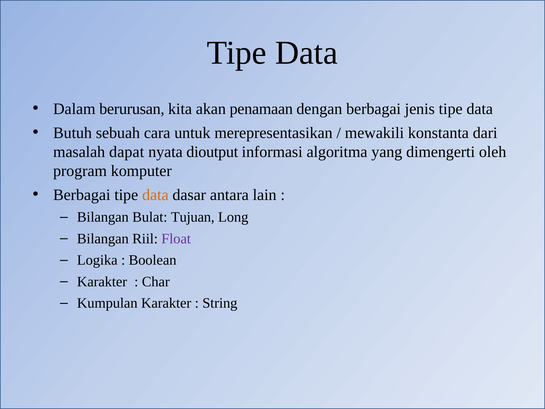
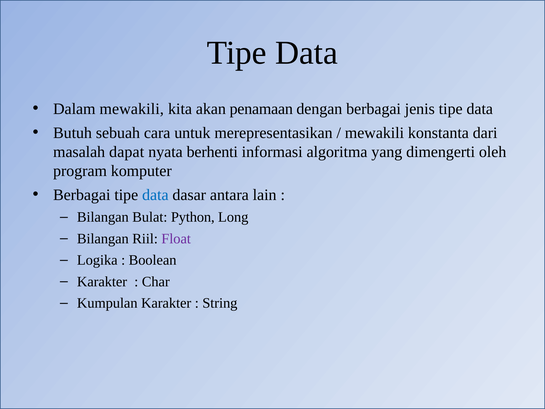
Dalam berurusan: berurusan -> mewakili (132, 109)
dioutput: dioutput -> berhenti (212, 152)
data colour: orange -> blue (155, 195)
Tujuan: Tujuan -> Python (193, 217)
